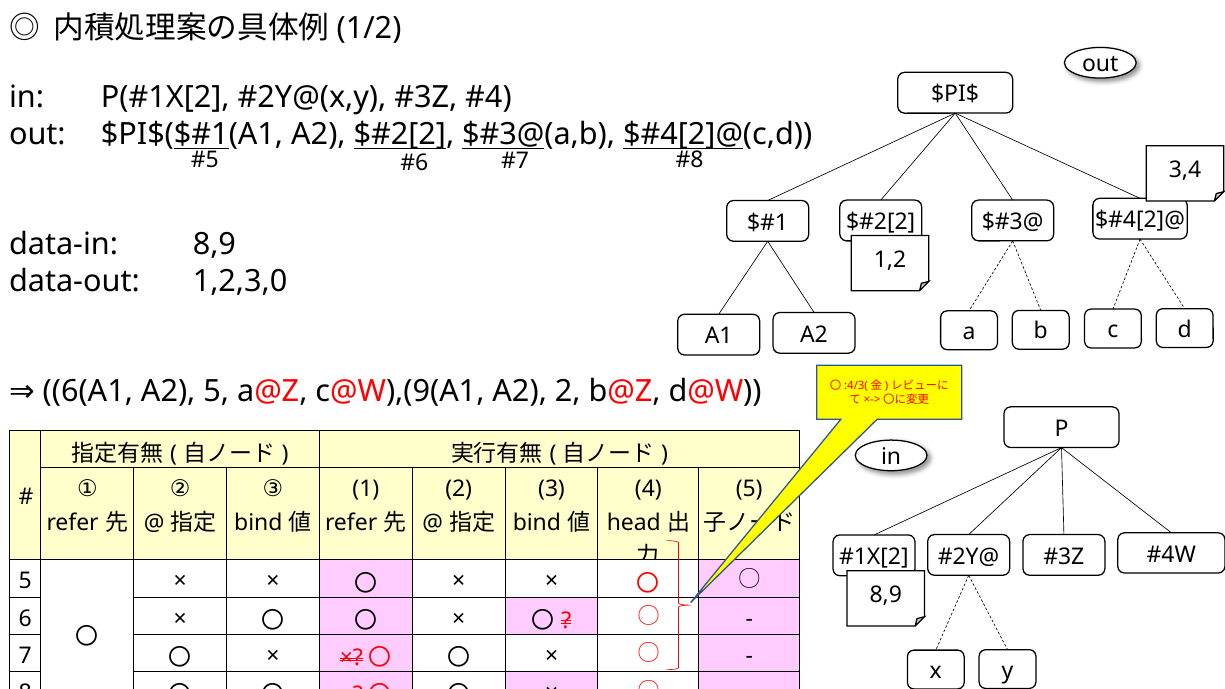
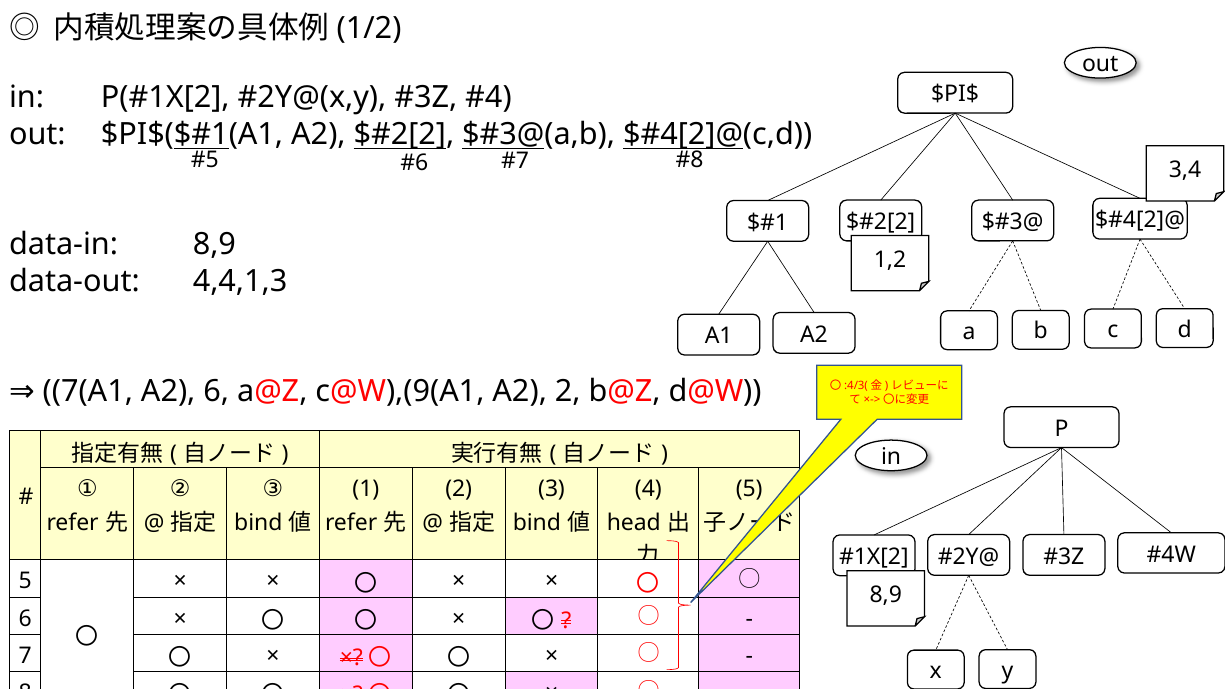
1,2,3,0: 1,2,3,0 -> 4,4,1,3 (240, 281)
6(A1: 6(A1 -> 7(A1 (88, 392)
A2 5: 5 -> 6 (216, 392)
